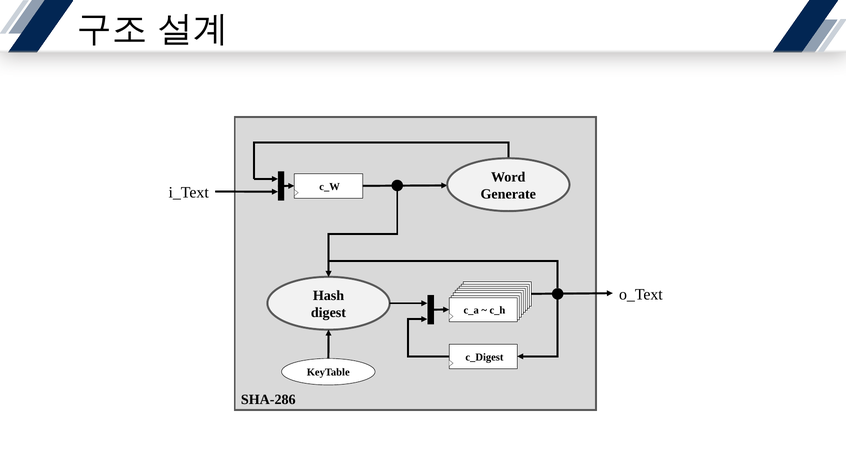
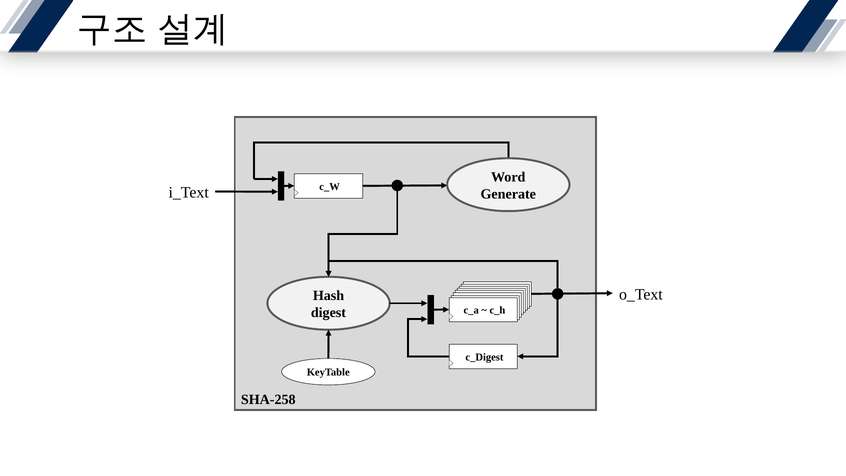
SHA-286: SHA-286 -> SHA-258 (268, 399)
